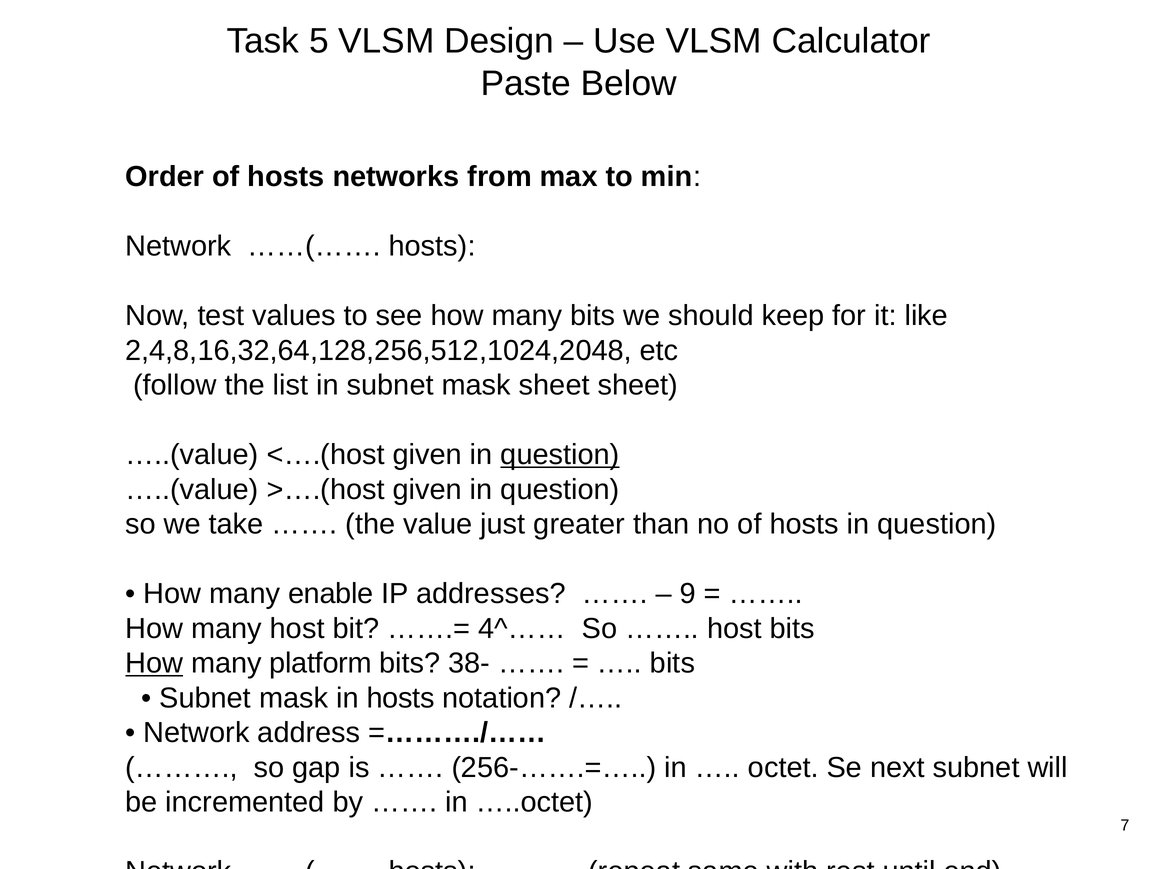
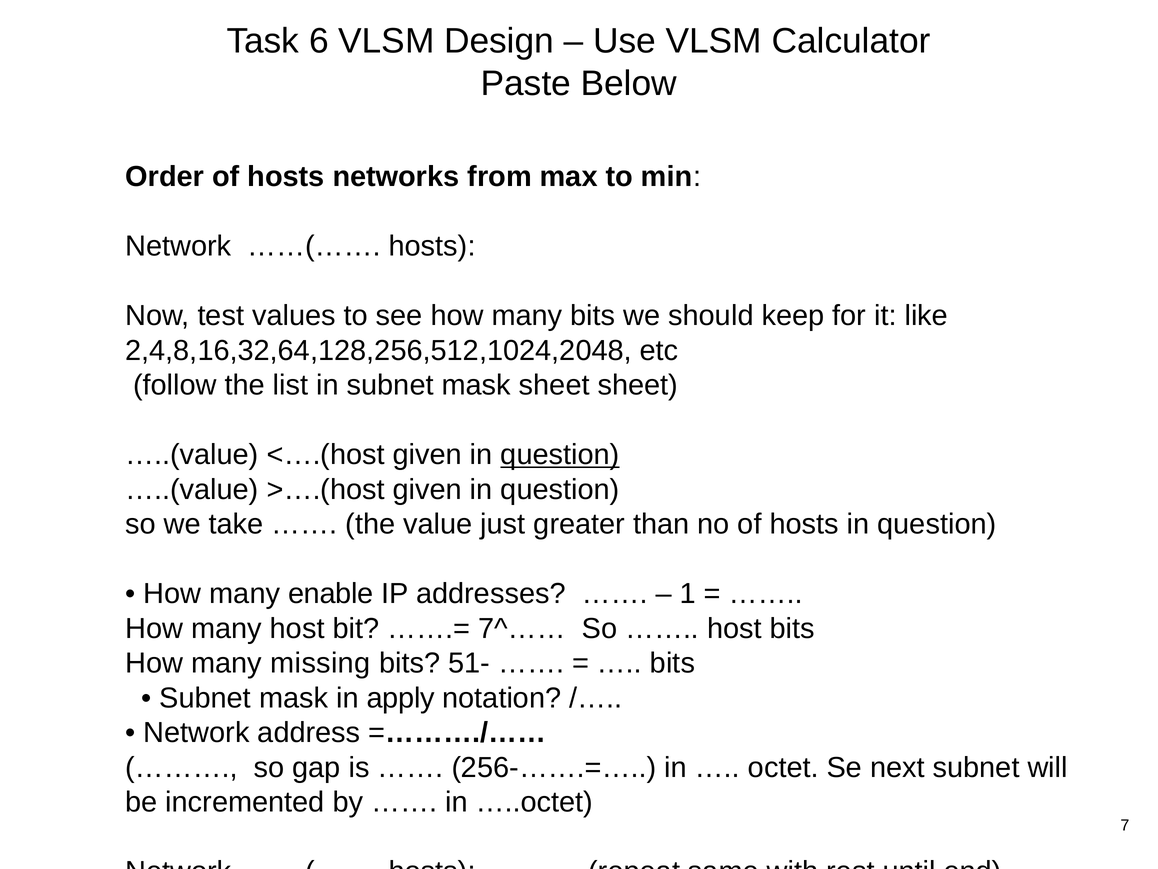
5: 5 -> 6 (319, 41)
9: 9 -> 1 (688, 593)
4^……: 4^…… -> 7^…… (522, 628)
How underline: present -> none (154, 663)
platform: platform -> missing (320, 663)
38-: 38- -> 51- (469, 663)
in hosts: hosts -> apply (401, 698)
